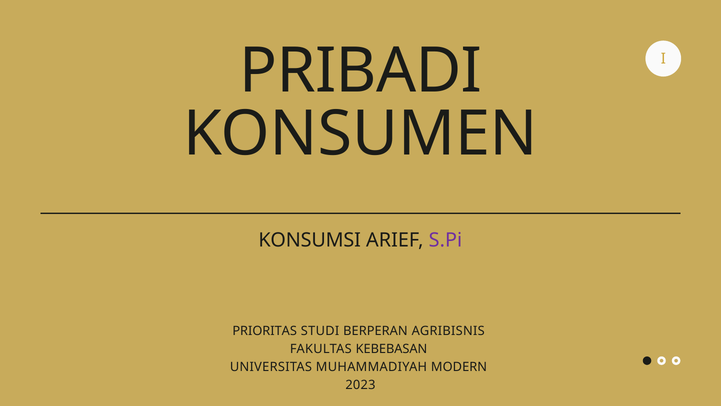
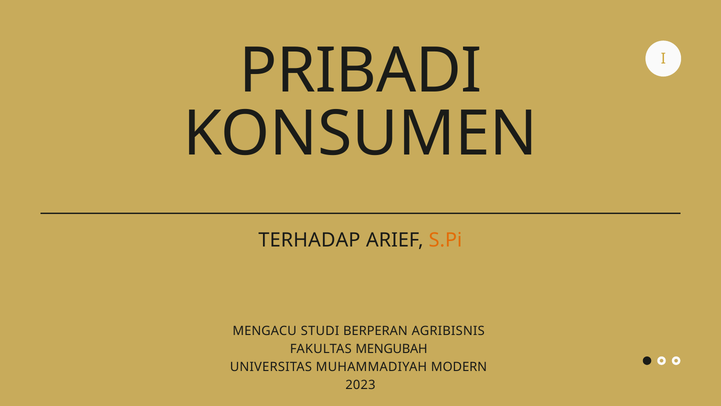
KONSUMSI: KONSUMSI -> TERHADAP (309, 240)
S.Pi colour: purple -> orange (445, 240)
PRIORITAS: PRIORITAS -> MENGACU (265, 331)
KEBEBASAN: KEBEBASAN -> MENGUBAH (392, 349)
